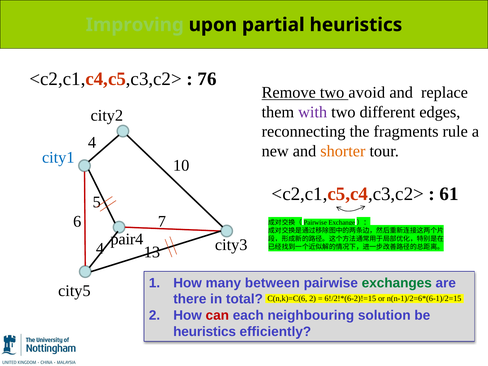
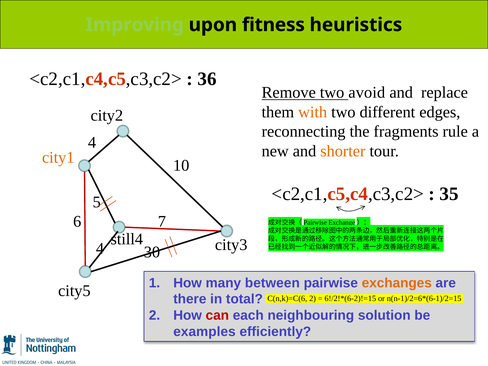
partial: partial -> fitness (273, 25)
76: 76 -> 36 (207, 79)
with colour: purple -> orange (313, 112)
city1 colour: blue -> orange (58, 157)
61: 61 -> 35 (449, 194)
pair4: pair4 -> still4 (127, 239)
13: 13 -> 30 (152, 252)
exchanges colour: green -> orange (397, 283)
heuristics: heuristics -> examples (204, 332)
